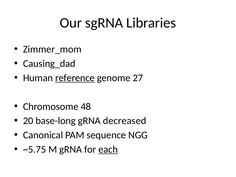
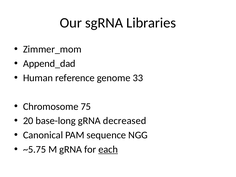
Causing_dad: Causing_dad -> Append_dad (49, 64)
reference underline: present -> none (75, 78)
27: 27 -> 33 (138, 78)
48: 48 -> 75 (86, 106)
